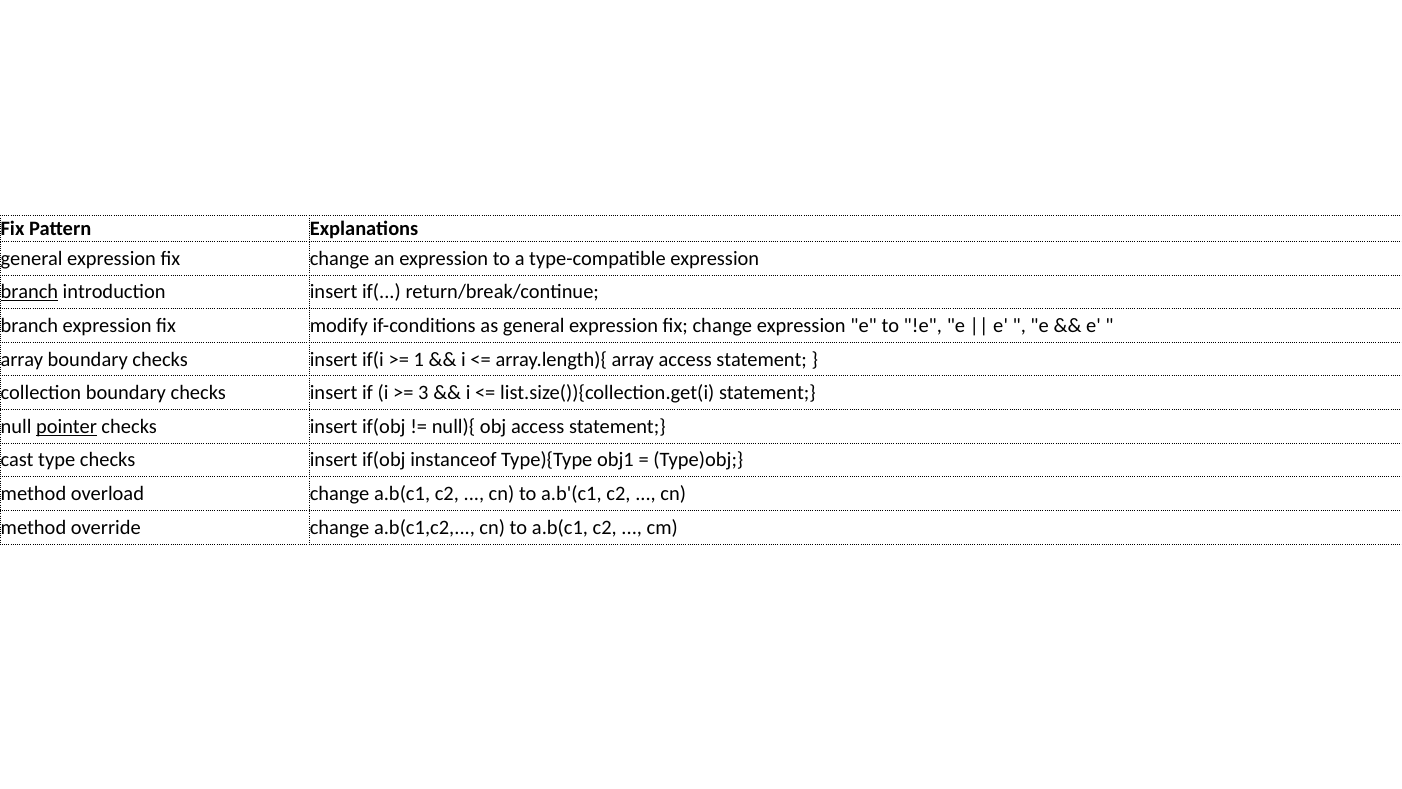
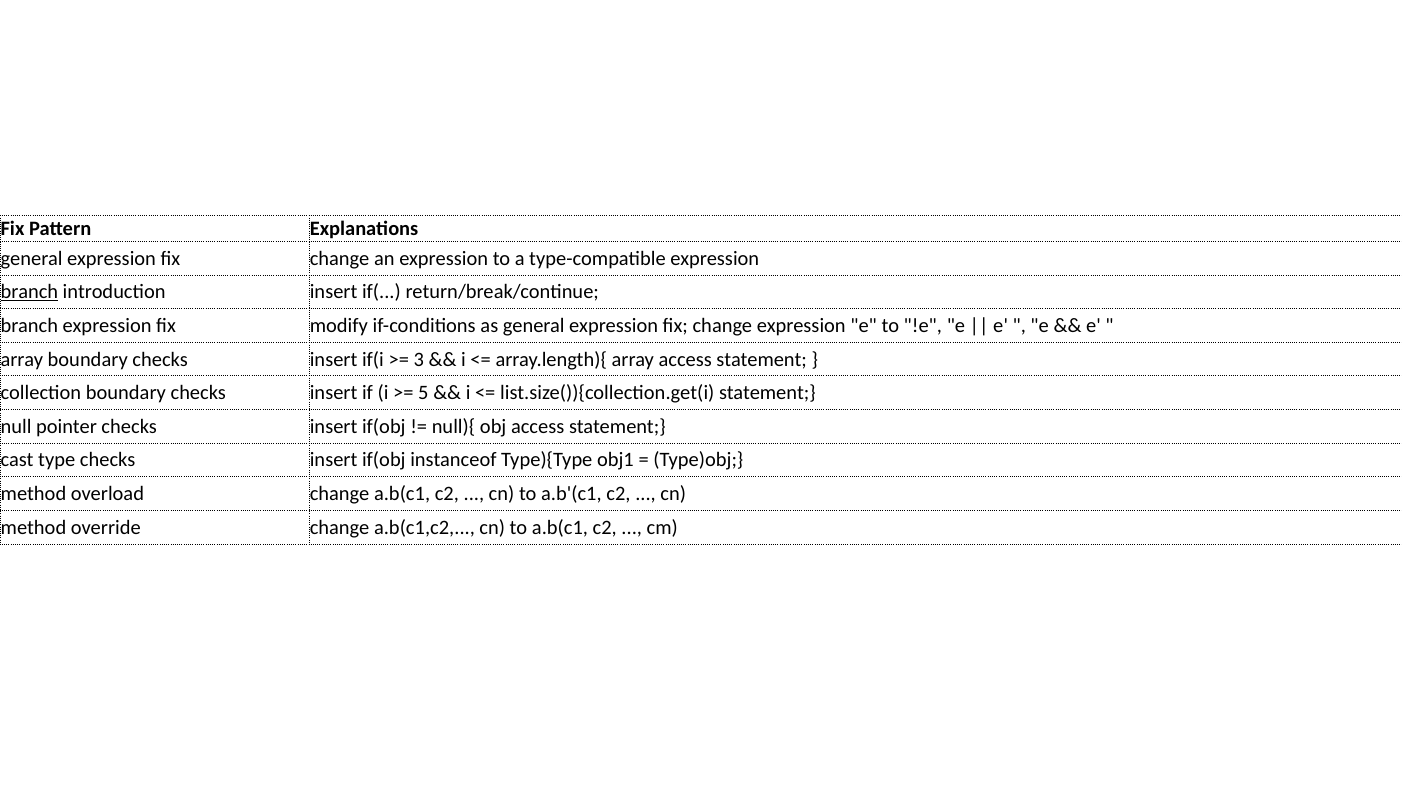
1: 1 -> 3 (419, 359)
3: 3 -> 5 (423, 393)
pointer underline: present -> none (67, 426)
